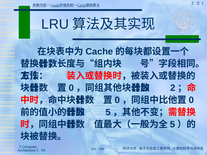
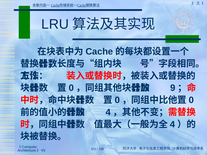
2: 2 -> 9 (173, 88)
5: 5 -> 4 (108, 112)
5: 5 -> 4 (173, 125)
